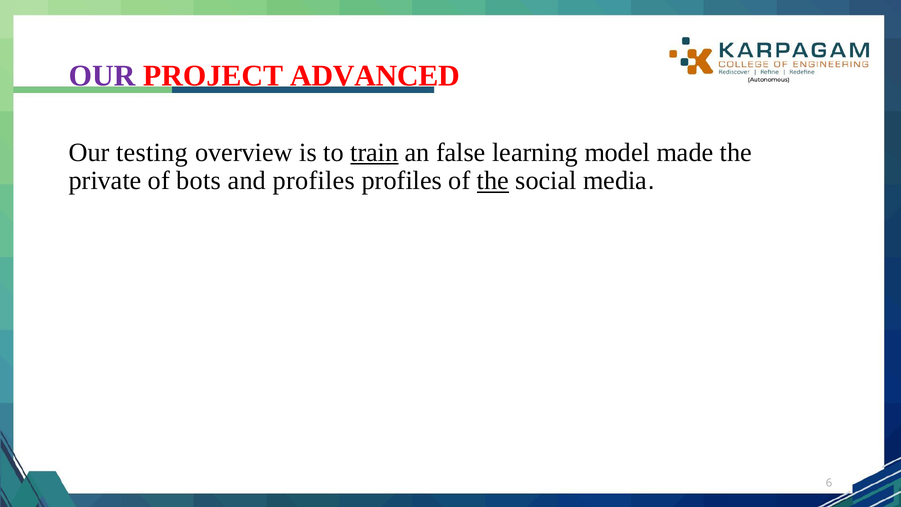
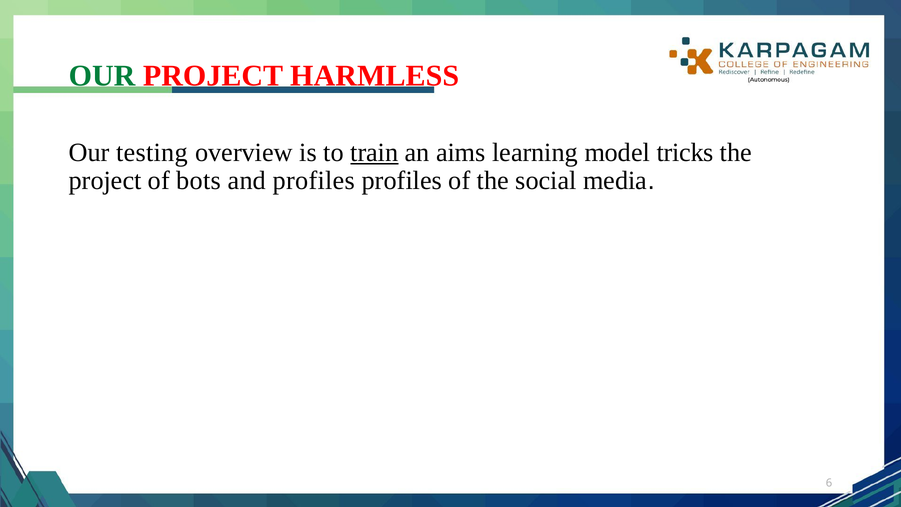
OUR colour: purple -> green (102, 76)
ADVANCED: ADVANCED -> HARMLESS (375, 76)
false: false -> aims (461, 152)
made: made -> tricks (685, 152)
private: private -> project (105, 181)
the underline: present -> none (493, 181)
